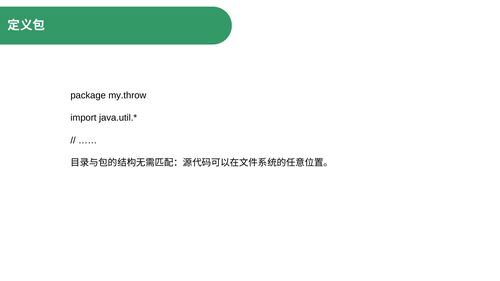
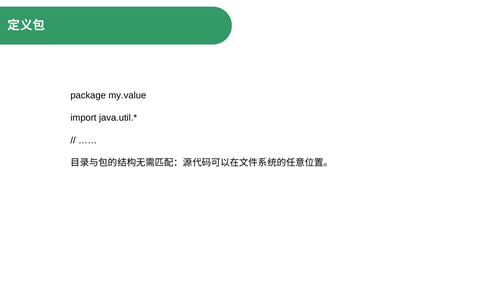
my.throw: my.throw -> my.value (127, 95)
